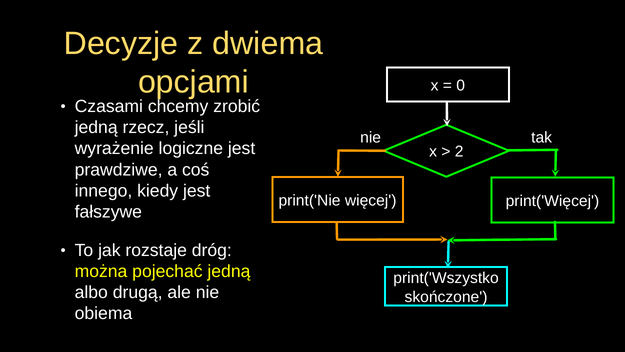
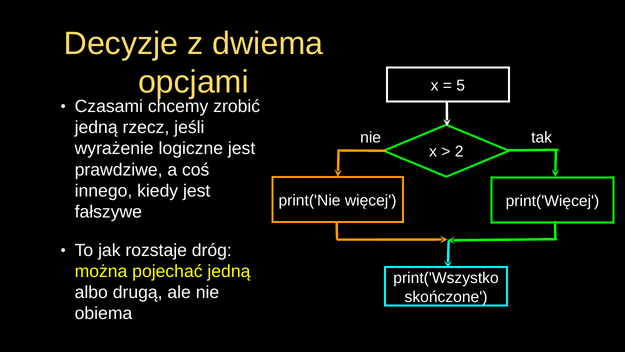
0: 0 -> 5 (461, 85)
